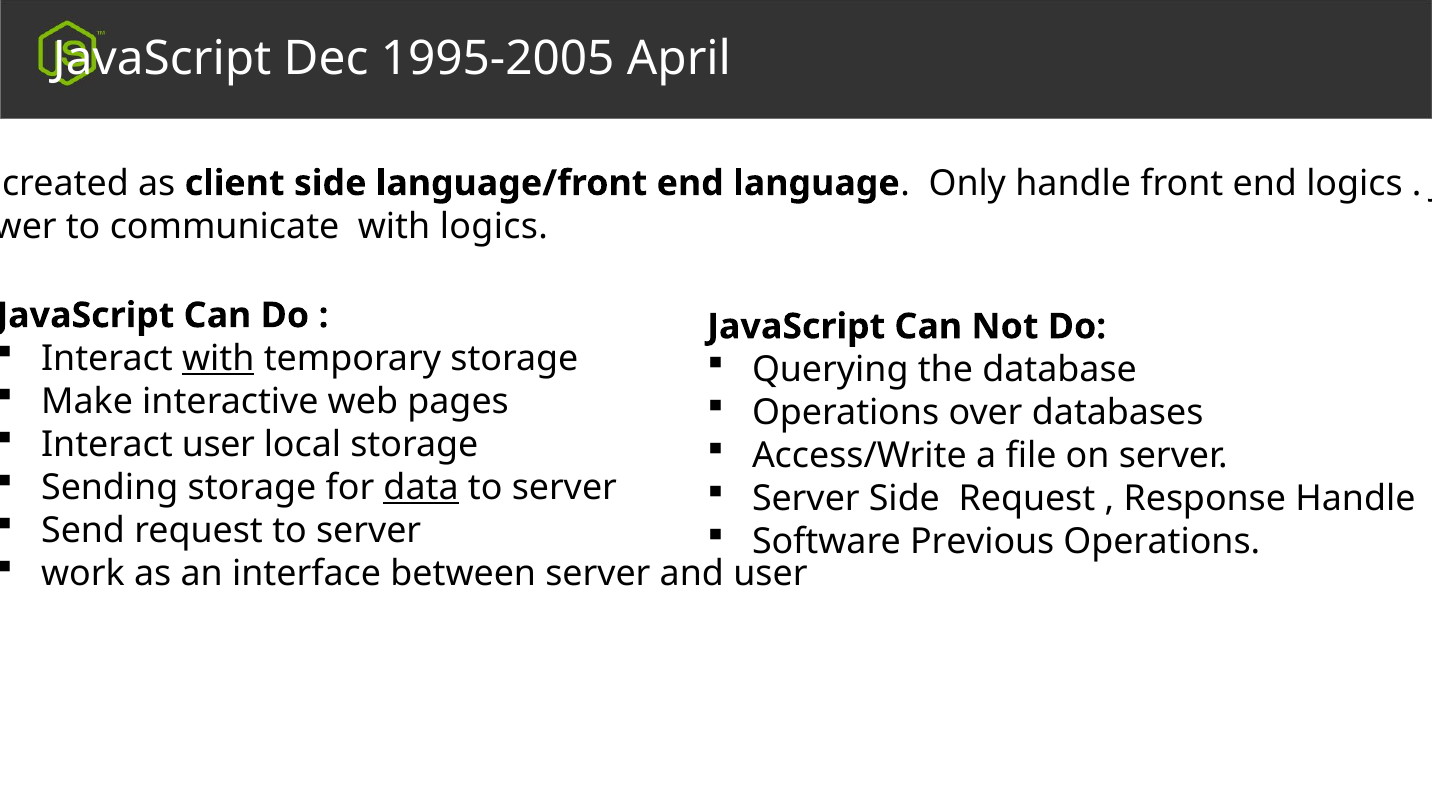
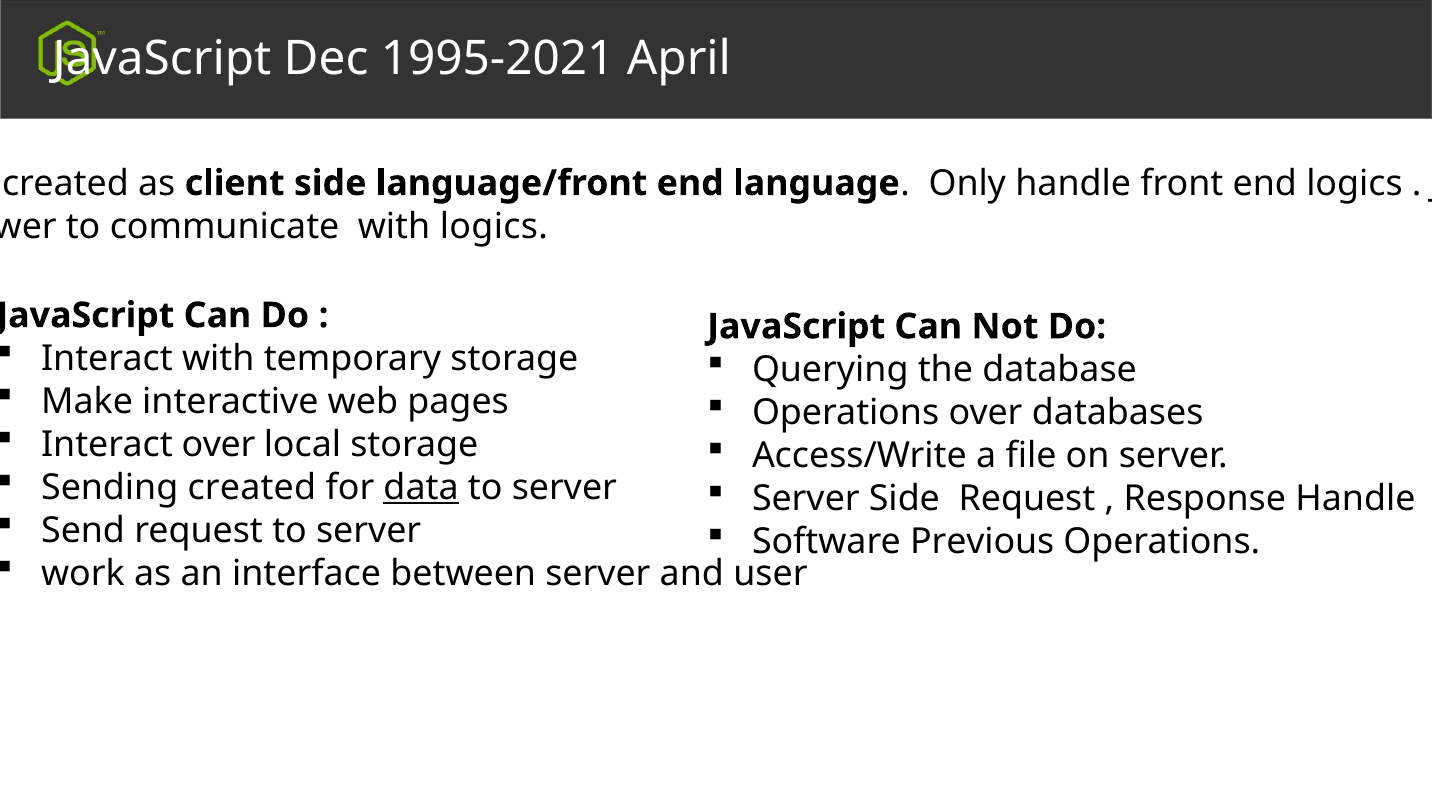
1995-2005: 1995-2005 -> 1995-2021 (498, 59)
with underline: present -> none (218, 358)
Interact user: user -> over (218, 444)
Sending storage: storage -> created (252, 487)
